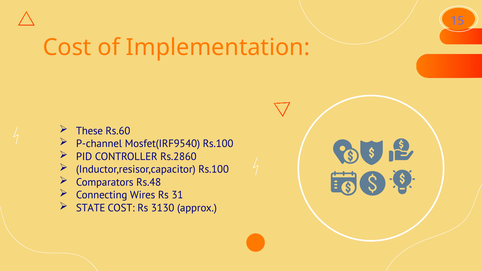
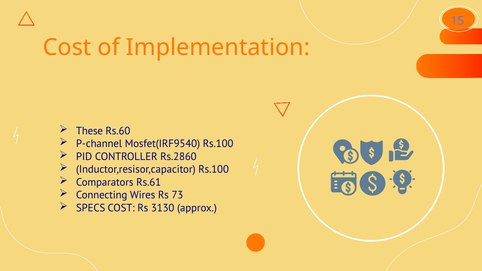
Rs.48: Rs.48 -> Rs.61 (149, 182)
31: 31 -> 73 (177, 195)
STATE: STATE -> SPECS (91, 208)
